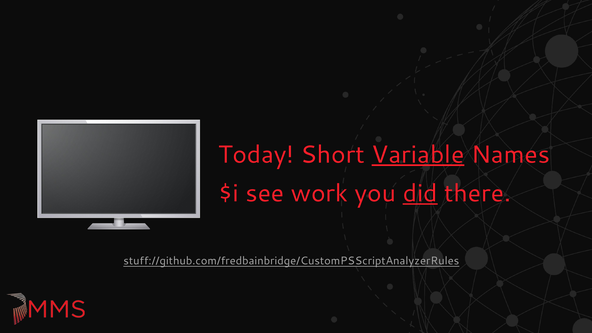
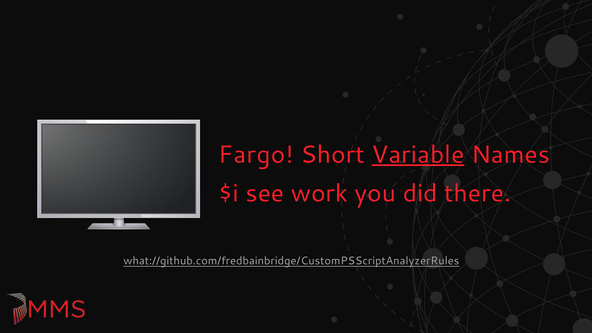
Today: Today -> Fargo (256, 155)
did underline: present -> none (420, 193)
stuff://github.com/fredbainbridge/CustomPSScriptAnalyzerRules: stuff://github.com/fredbainbridge/CustomPSScriptAnalyzerRules -> what://github.com/fredbainbridge/CustomPSScriptAnalyzerRules (291, 261)
